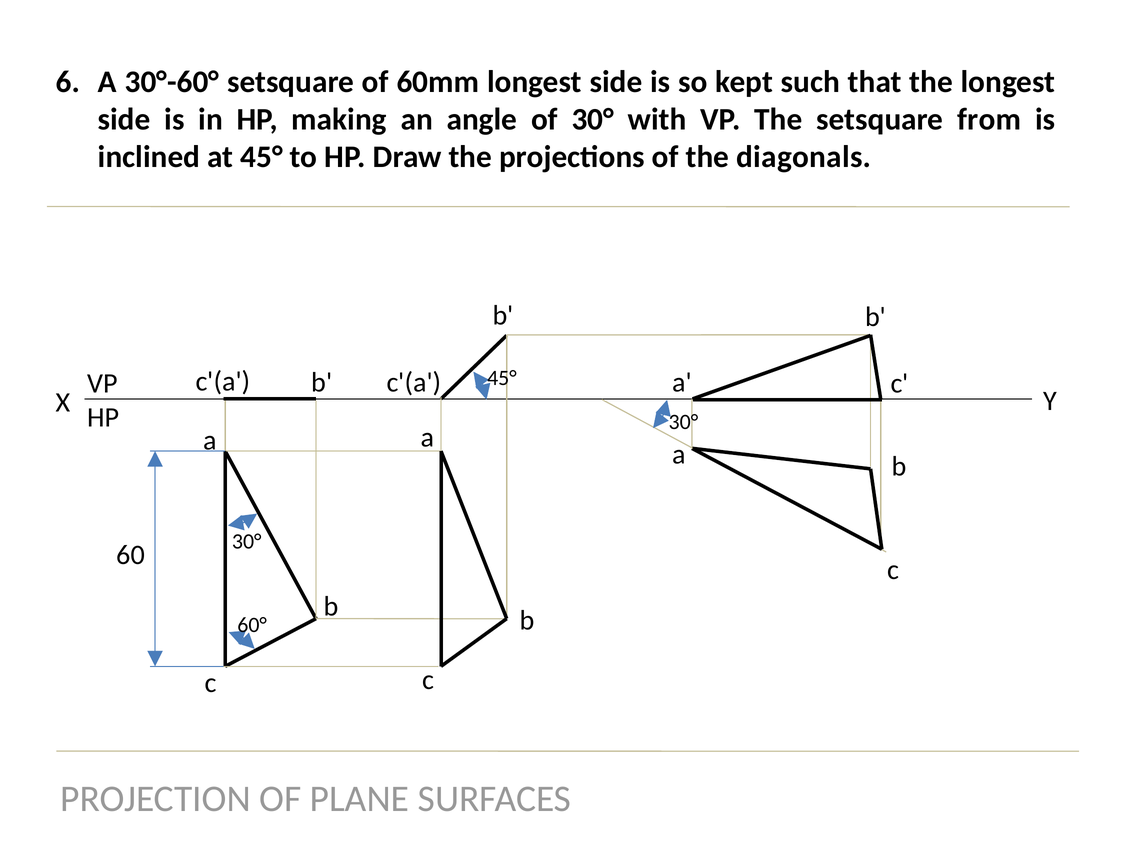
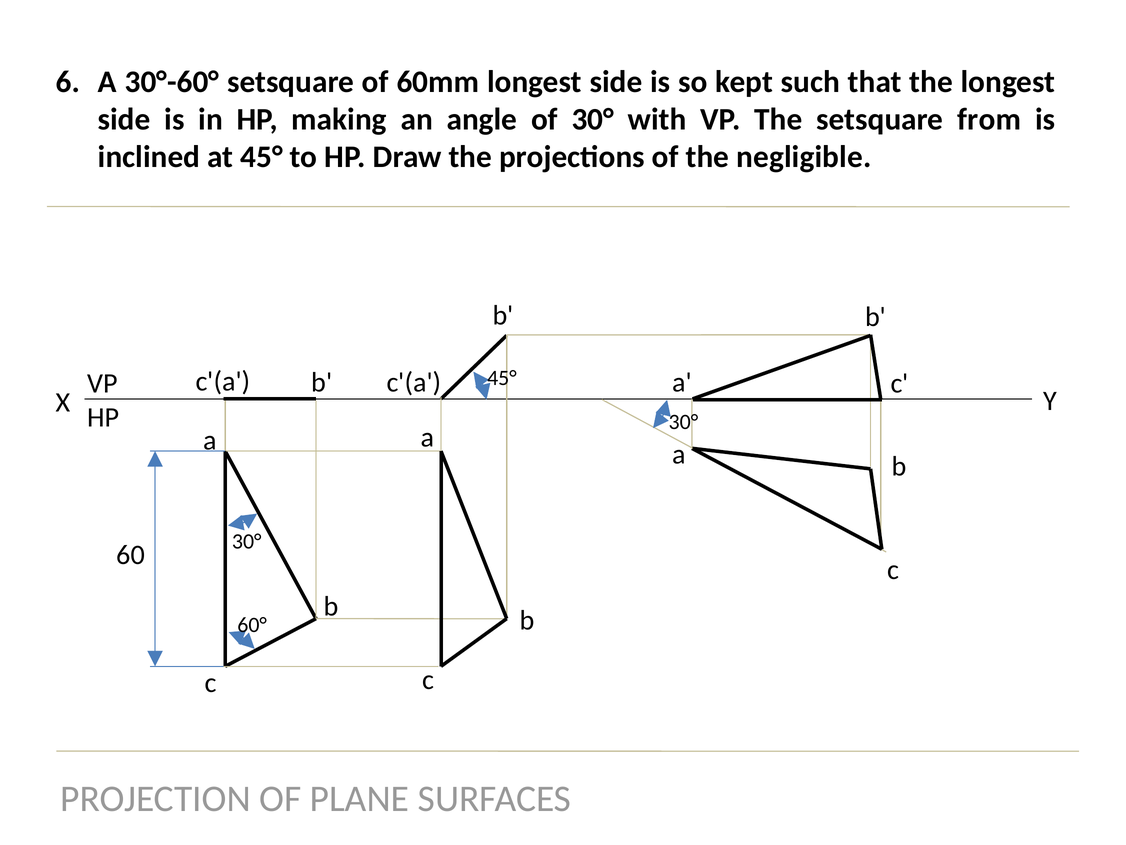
diagonals: diagonals -> negligible (804, 157)
